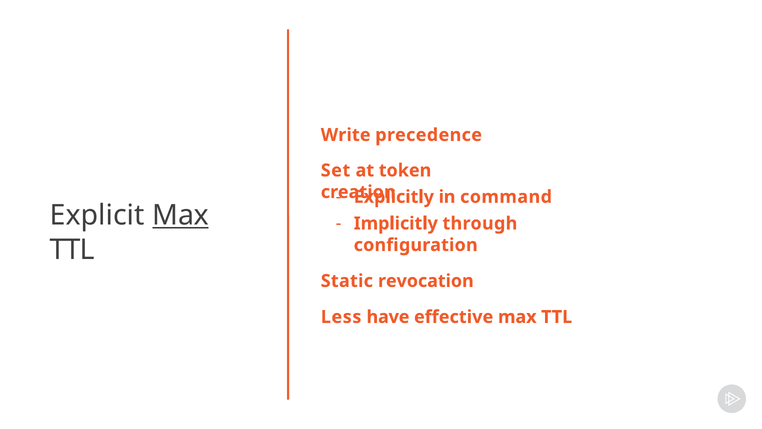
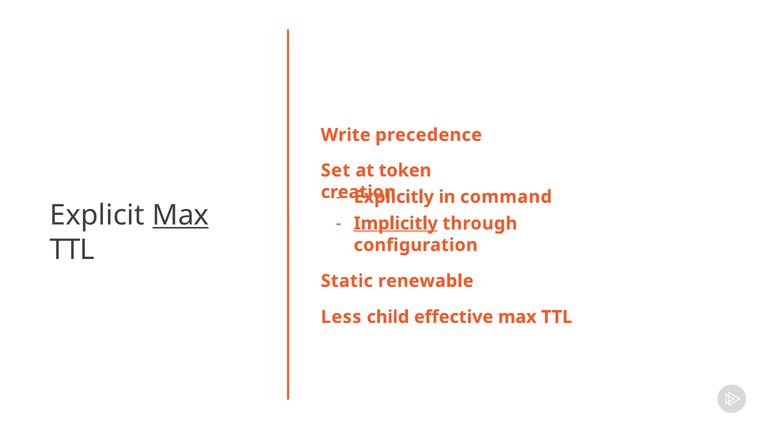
Implicitly underline: none -> present (396, 223)
revocation: revocation -> renewable (426, 281)
have: have -> child (388, 317)
